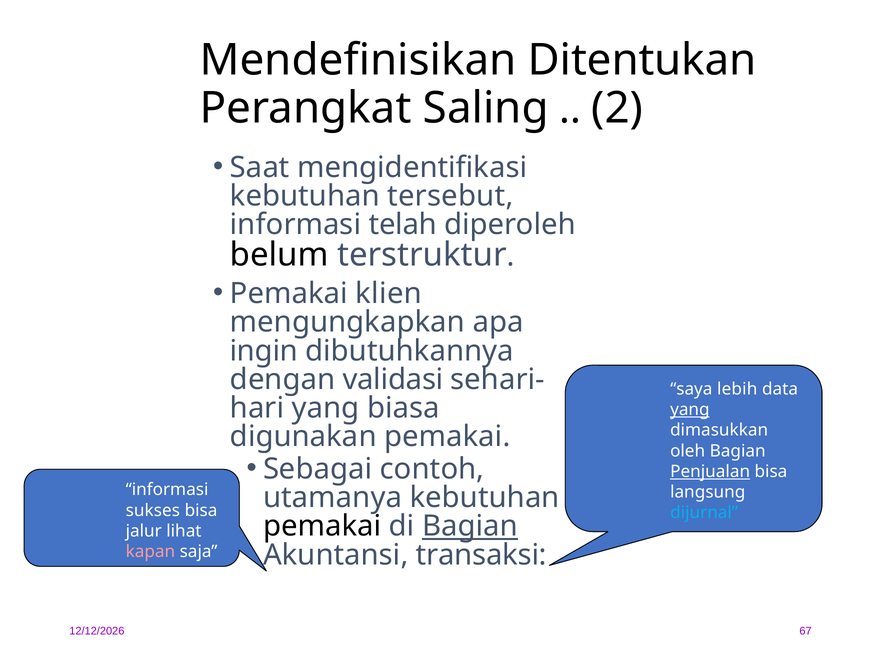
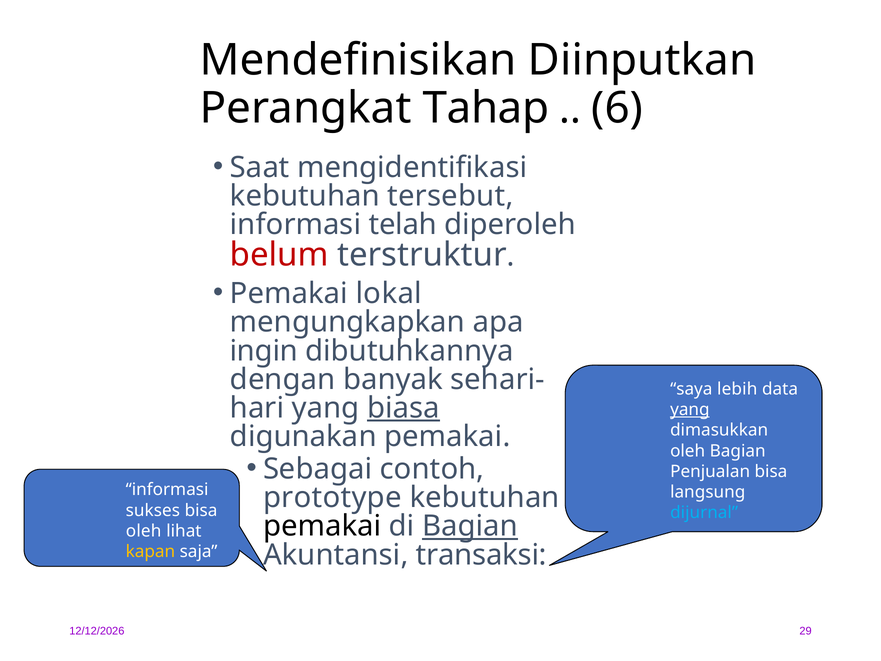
Ditentukan: Ditentukan -> Diinputkan (642, 60)
Saling: Saling -> Tahap (486, 108)
2: 2 -> 6 (617, 108)
belum colour: black -> red (279, 255)
klien: klien -> lokal (389, 294)
validasi: validasi -> banyak (393, 379)
biasa underline: none -> present (403, 408)
Penjualan underline: present -> none (710, 471)
utamanya: utamanya -> prototype (332, 498)
jalur: jalur -> oleh (144, 531)
kapan colour: pink -> yellow (150, 551)
67: 67 -> 29 (806, 631)
